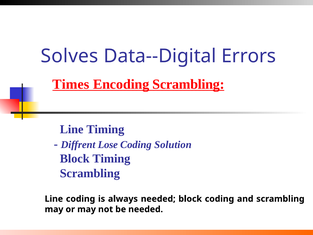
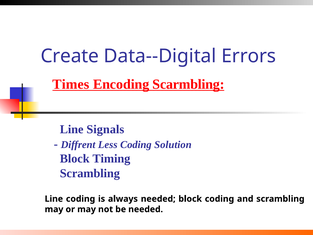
Solves: Solves -> Create (70, 56)
Encoding Scrambling: Scrambling -> Scarmbling (188, 84)
Line Timing: Timing -> Signals (105, 129)
Lose: Lose -> Less (108, 144)
